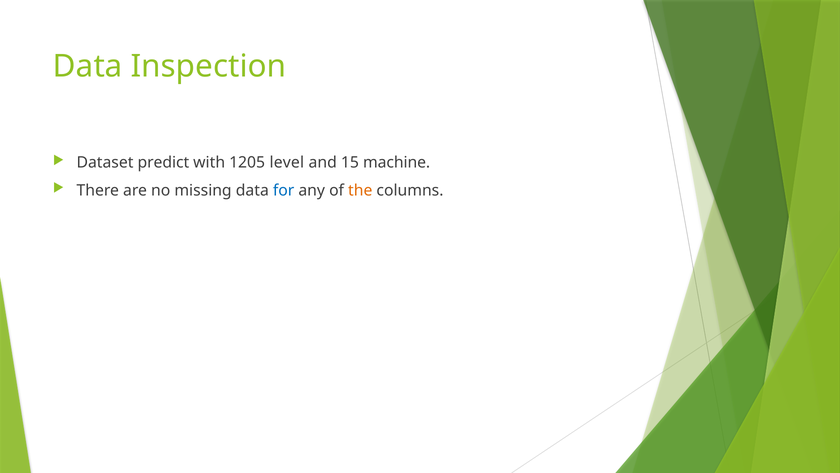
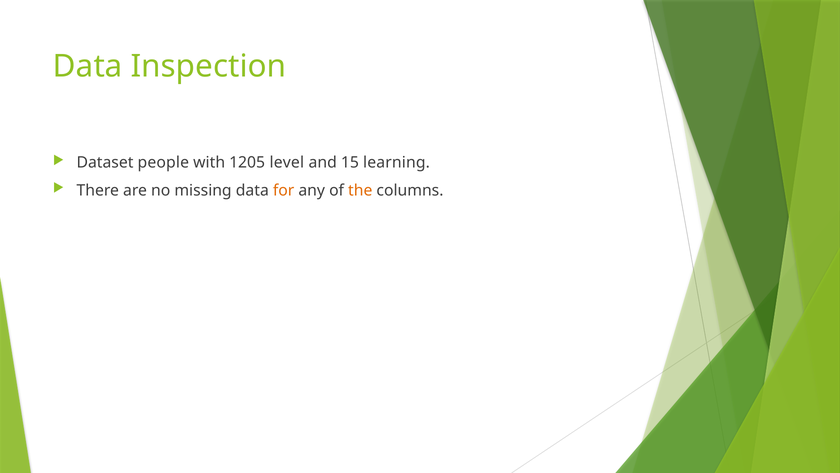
predict: predict -> people (163, 163)
machine: machine -> learning (396, 163)
for colour: blue -> orange (284, 190)
